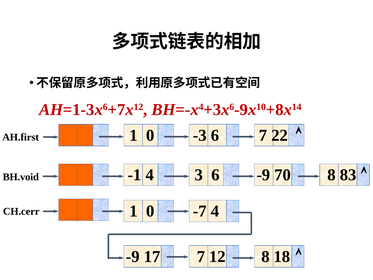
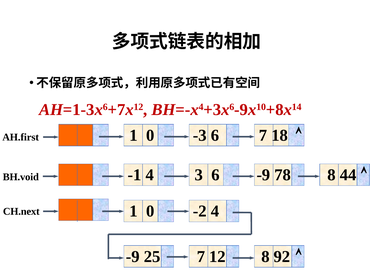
22: 22 -> 18 (280, 135)
70: 70 -> 78 (283, 175)
83: 83 -> 44 (348, 175)
-7: -7 -> -2 (200, 211)
CH.cerr: CH.cerr -> CH.next (21, 211)
17: 17 -> 25 (152, 256)
18: 18 -> 92 (282, 256)
